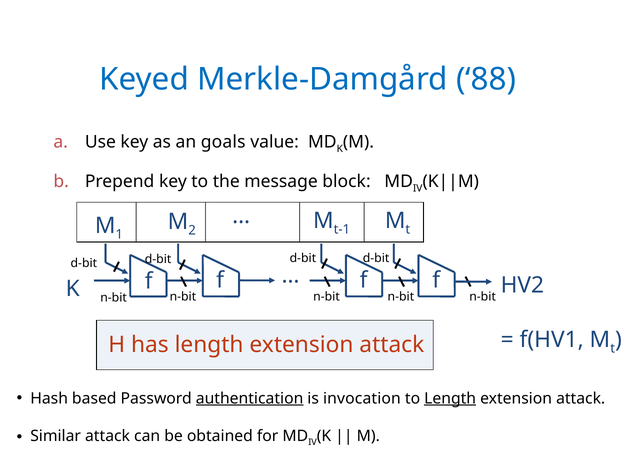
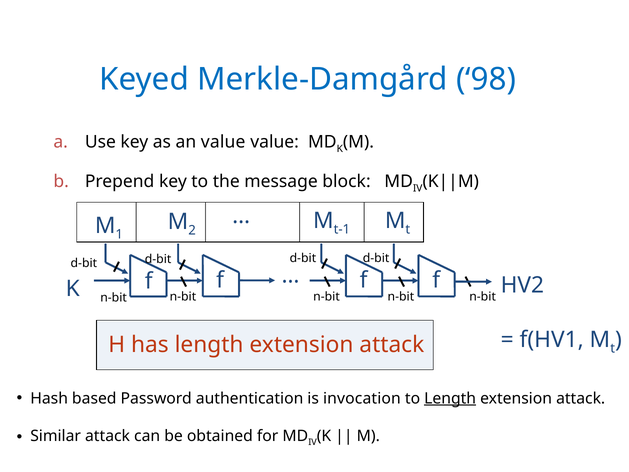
88: 88 -> 98 (486, 79)
an goals: goals -> value (223, 142)
authentication underline: present -> none (250, 398)
